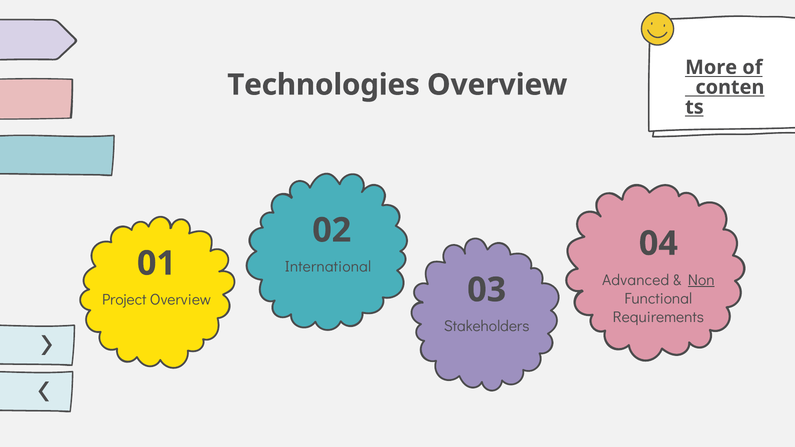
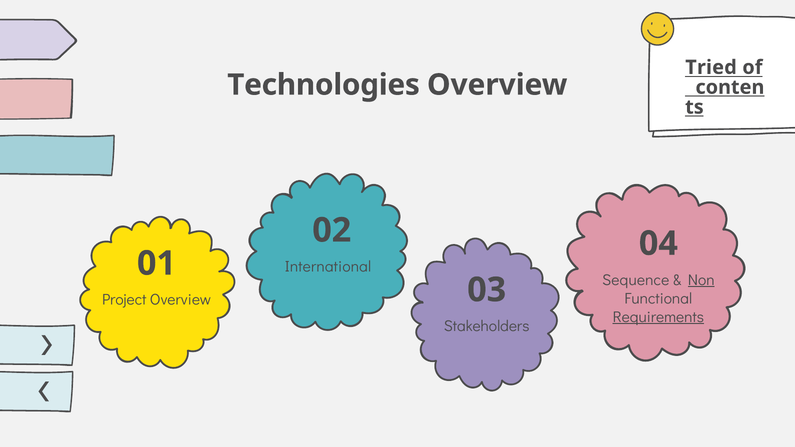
More: More -> Tried (711, 67)
Advanced: Advanced -> Sequence (636, 280)
Requirements underline: none -> present (658, 317)
